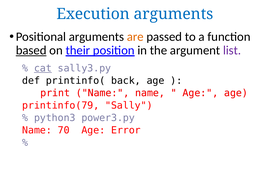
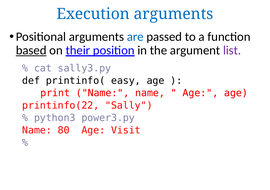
are colour: orange -> blue (135, 37)
cat underline: present -> none (43, 68)
back: back -> easy (126, 81)
printinfo(79: printinfo(79 -> printinfo(22 (61, 106)
70: 70 -> 80 (64, 130)
Error: Error -> Visit (126, 130)
